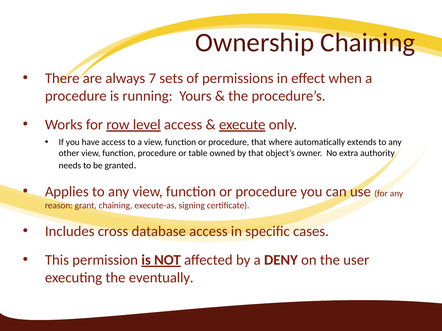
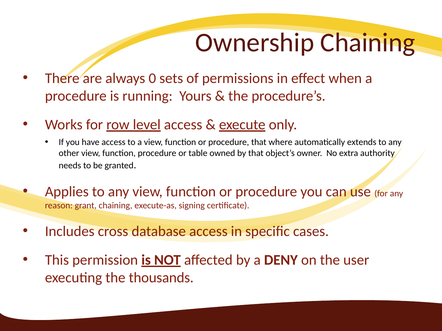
7: 7 -> 0 (152, 78)
eventually: eventually -> thousands (161, 278)
